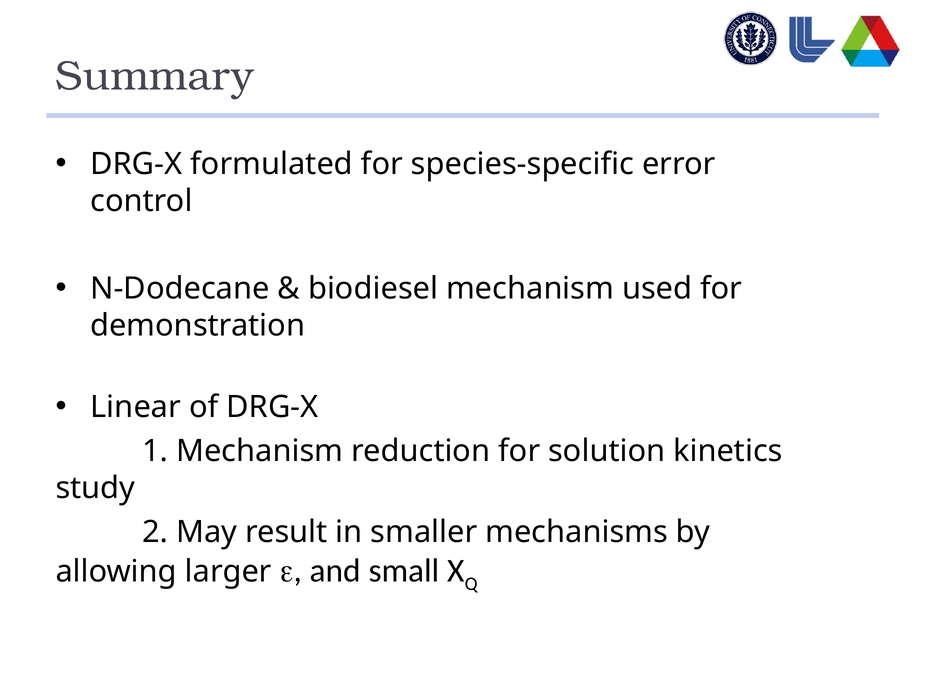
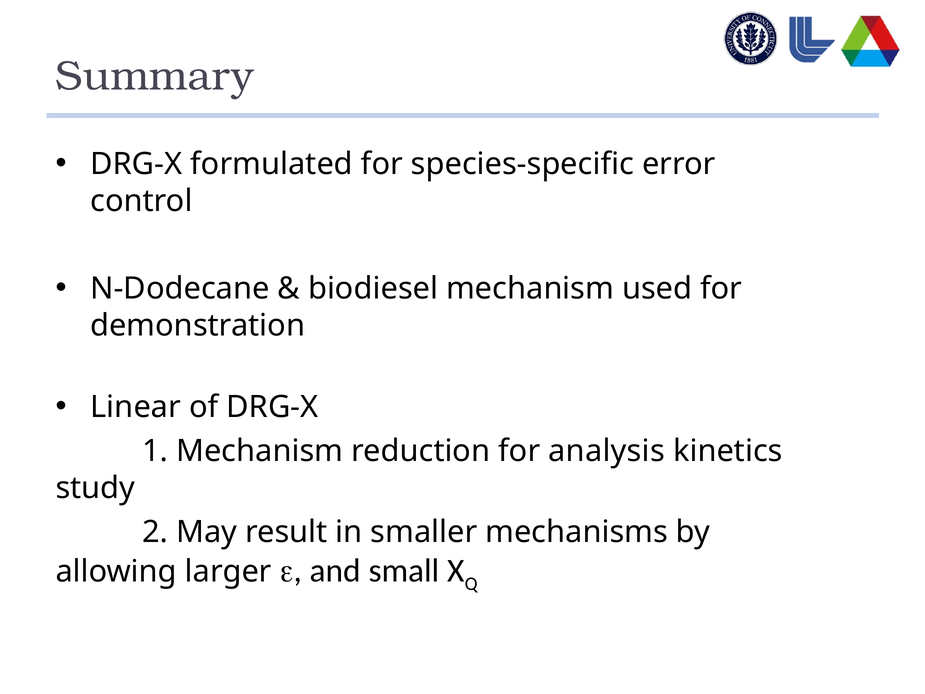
solution: solution -> analysis (607, 451)
